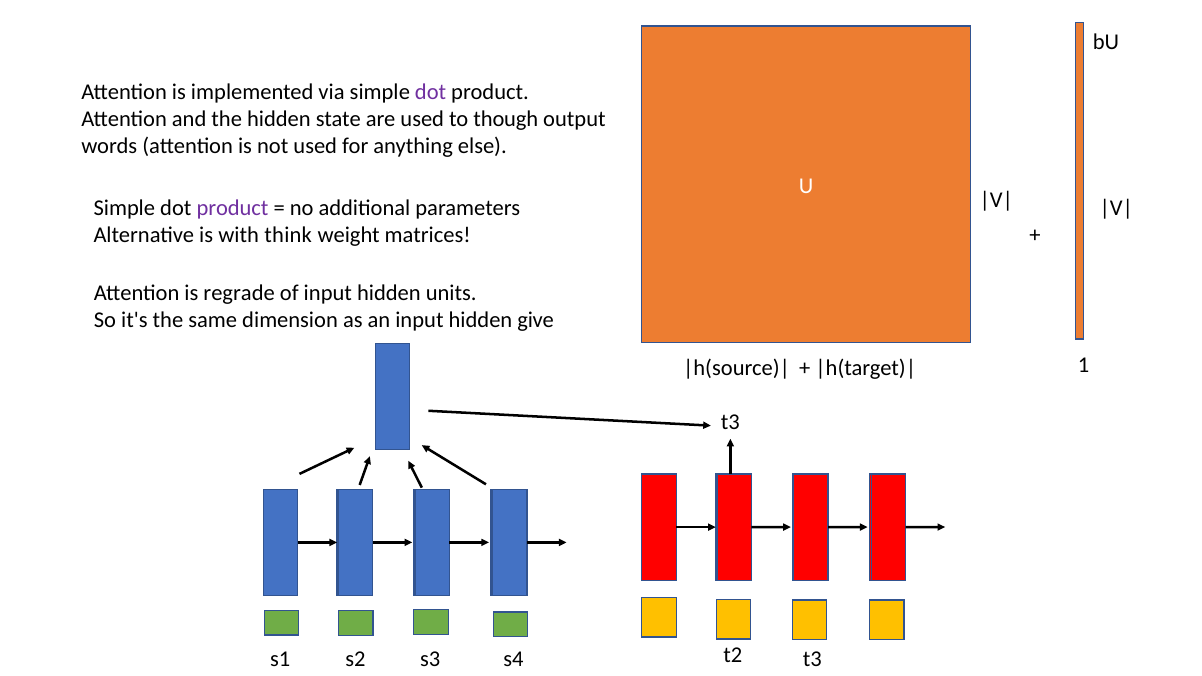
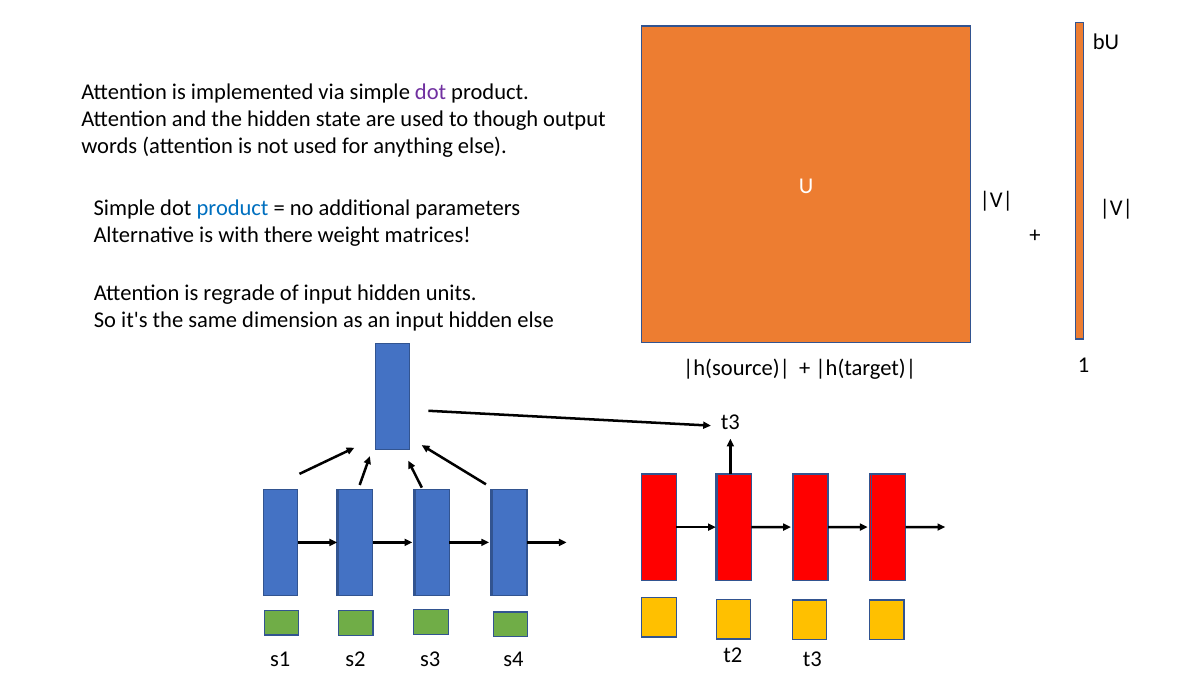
product colour: purple -> blue (233, 208)
think: think -> there (288, 235)
hidden give: give -> else (536, 321)
